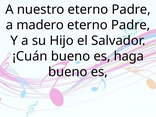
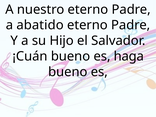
madero: madero -> abatido (40, 25)
